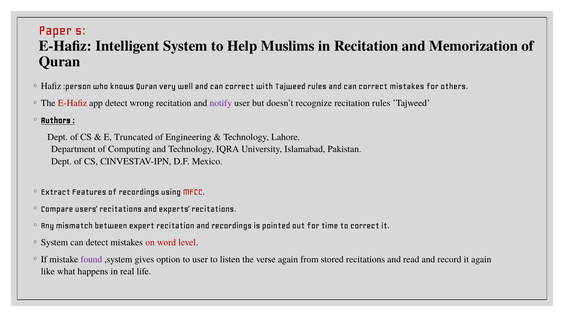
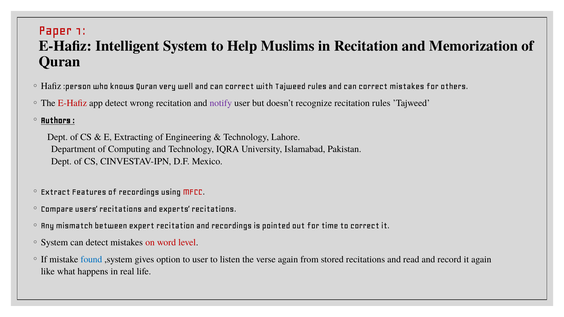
5: 5 -> 1 (80, 30)
Truncated: Truncated -> Extracting (134, 137)
found colour: purple -> blue (91, 260)
